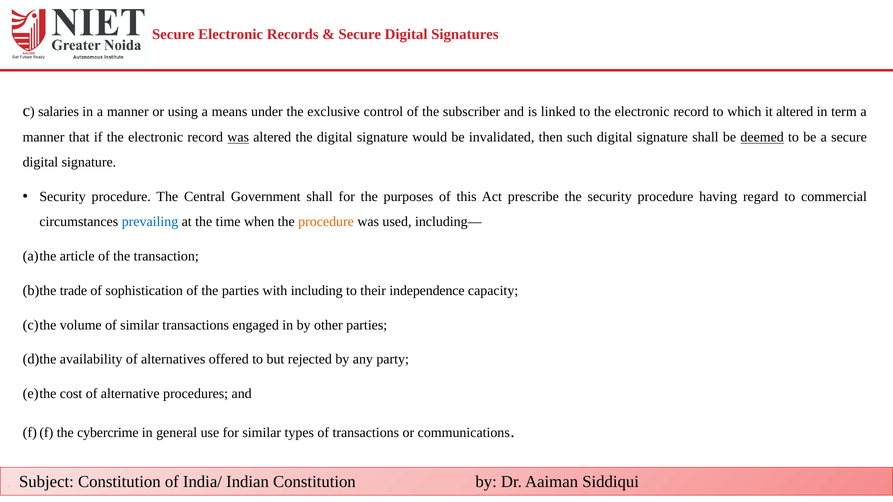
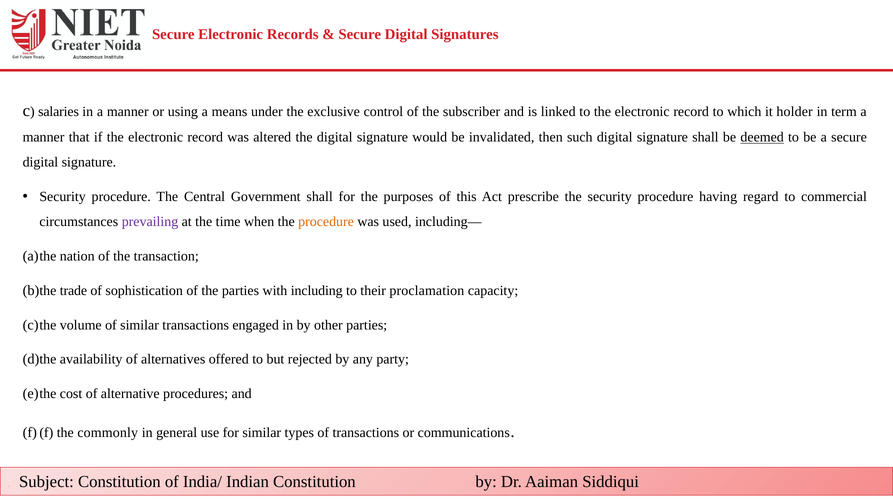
it altered: altered -> holder (795, 112)
was underline: present -> none (238, 137)
prevailing colour: blue -> purple (150, 222)
article: article -> nation (77, 256)
independence: independence -> proclamation (427, 291)
cybercrime: cybercrime -> commonly (108, 433)
